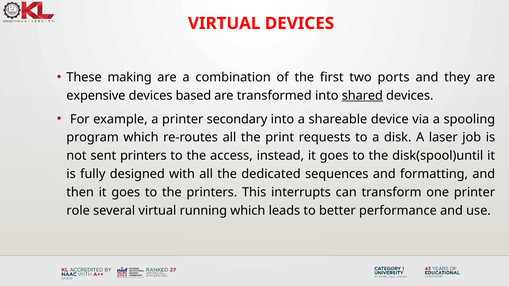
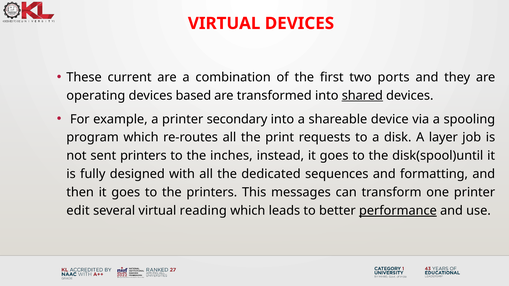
making: making -> current (130, 77)
expensive: expensive -> operating (96, 96)
laser: laser -> layer (443, 138)
access: access -> inches (231, 156)
interrupts: interrupts -> messages (301, 193)
role: role -> edit (78, 211)
running: running -> reading (203, 211)
performance underline: none -> present (398, 211)
